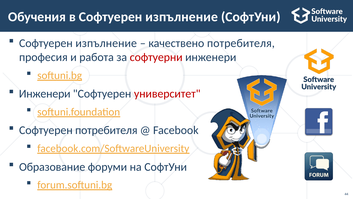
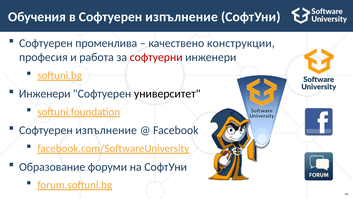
изпълнение: изпълнение -> променлива (106, 43)
качествено потребителя: потребителя -> конструкции (241, 43)
университет colour: red -> black (167, 94)
потребителя: потребителя -> изпълнение (106, 130)
